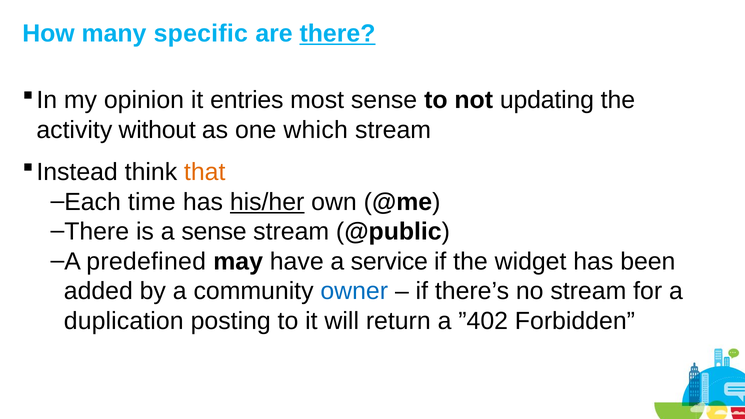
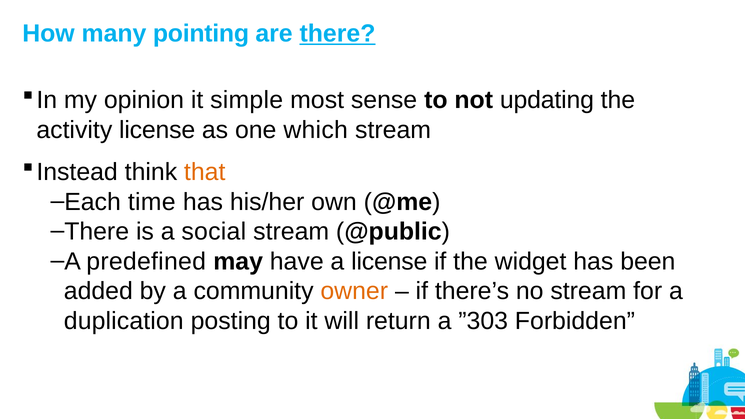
specific: specific -> pointing (201, 34)
entries: entries -> simple (247, 100)
activity without: without -> license (157, 130)
his/her underline: present -> none (267, 202)
a sense: sense -> social (214, 232)
a service: service -> license (389, 262)
owner colour: blue -> orange (354, 291)
”402: ”402 -> ”303 (483, 321)
